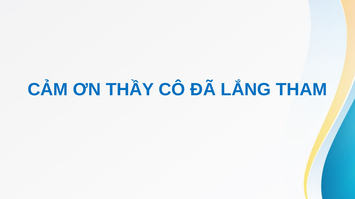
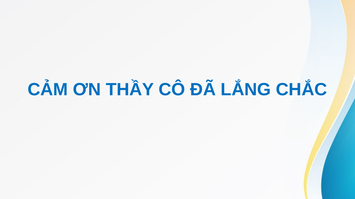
THAM: THAM -> CHẮC (302, 90)
